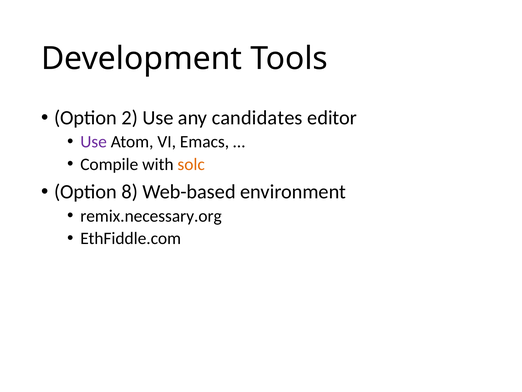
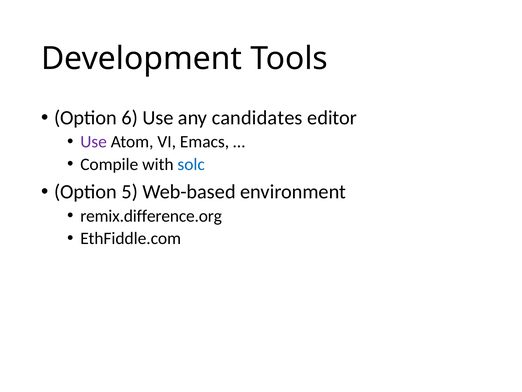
2: 2 -> 6 (130, 118)
solc colour: orange -> blue (191, 164)
8: 8 -> 5 (130, 192)
remix.necessary.org: remix.necessary.org -> remix.difference.org (151, 216)
